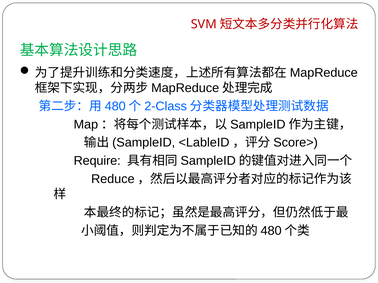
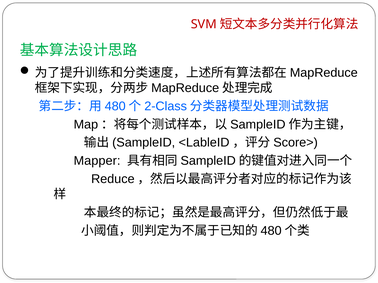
Require: Require -> Mapper (97, 161)
